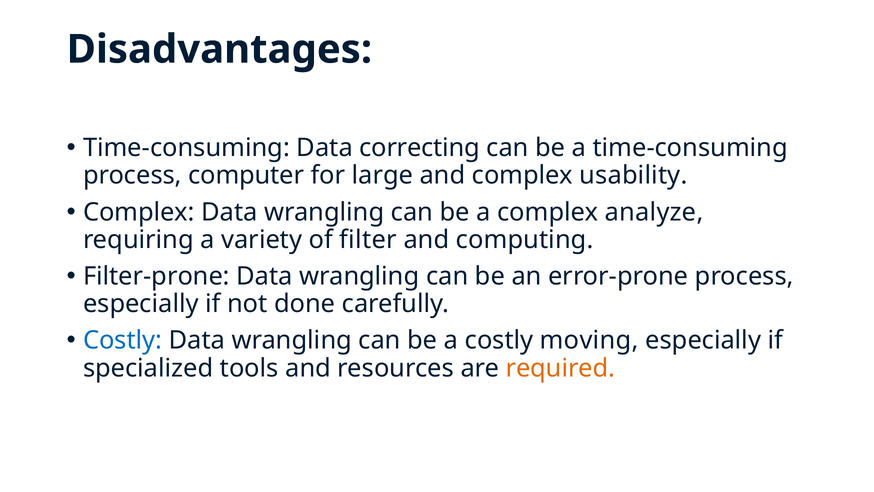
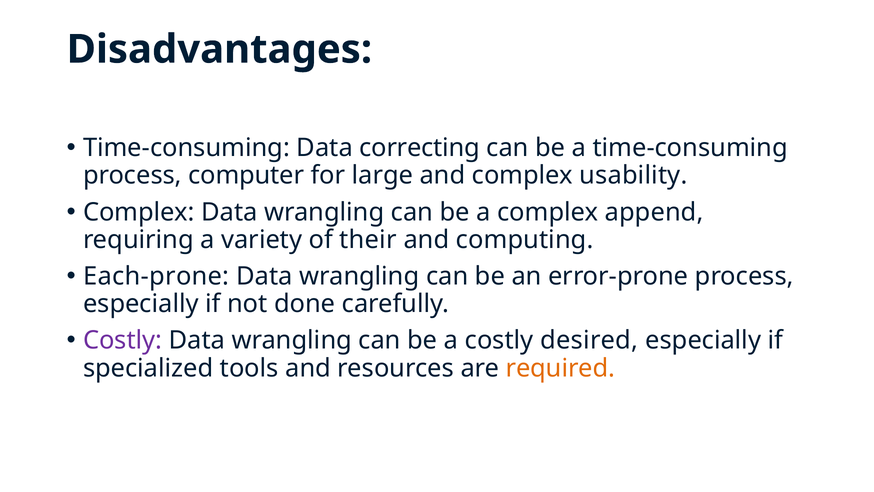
analyze: analyze -> append (654, 212)
filter: filter -> their (368, 239)
Filter-prone: Filter-prone -> Each-prone (156, 276)
Costly colour: blue -> purple (123, 340)
moving: moving -> desired (589, 340)
